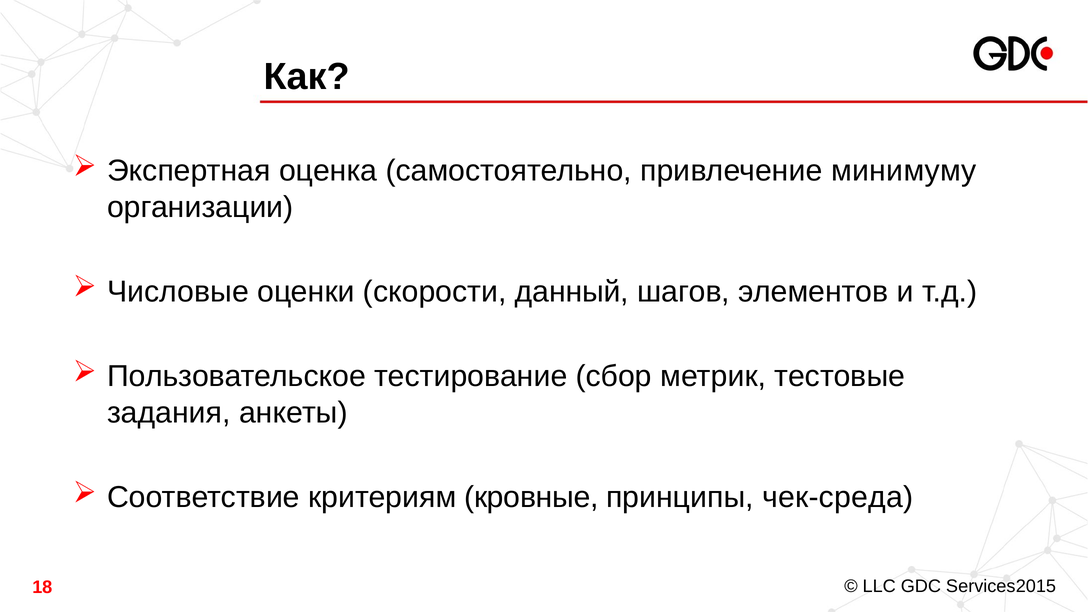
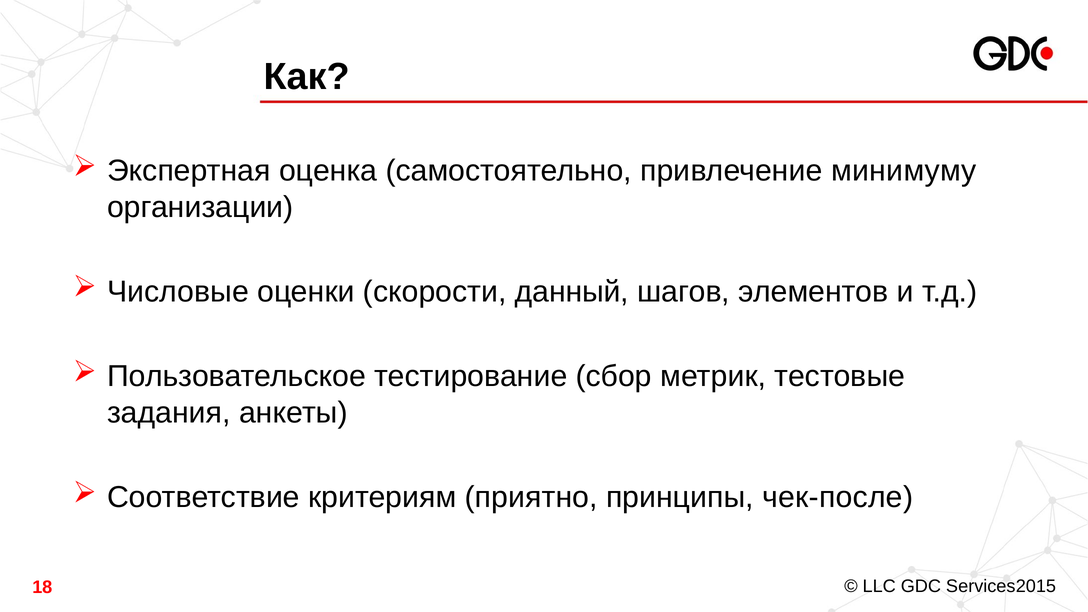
кровные: кровные -> приятно (531, 497)
чек-среда: чек-среда -> чек-после (838, 497)
